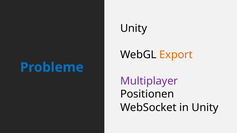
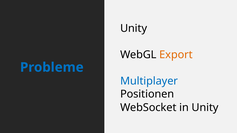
Multiplayer colour: purple -> blue (149, 81)
